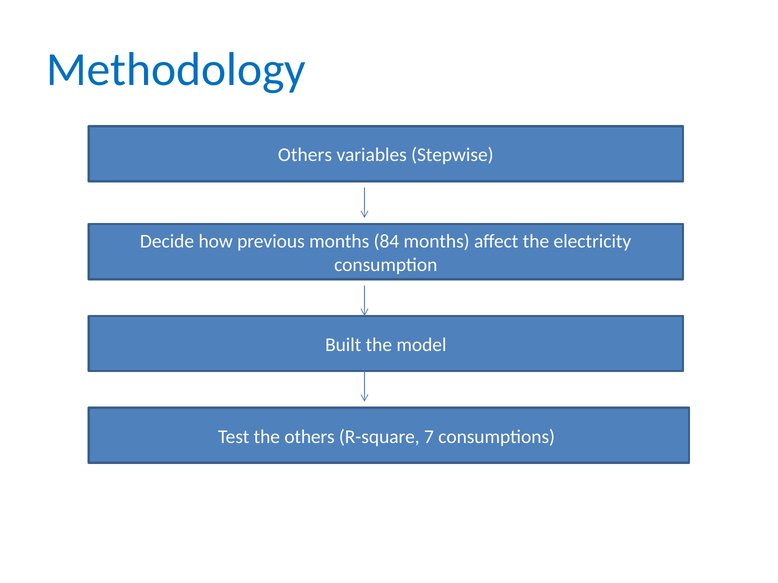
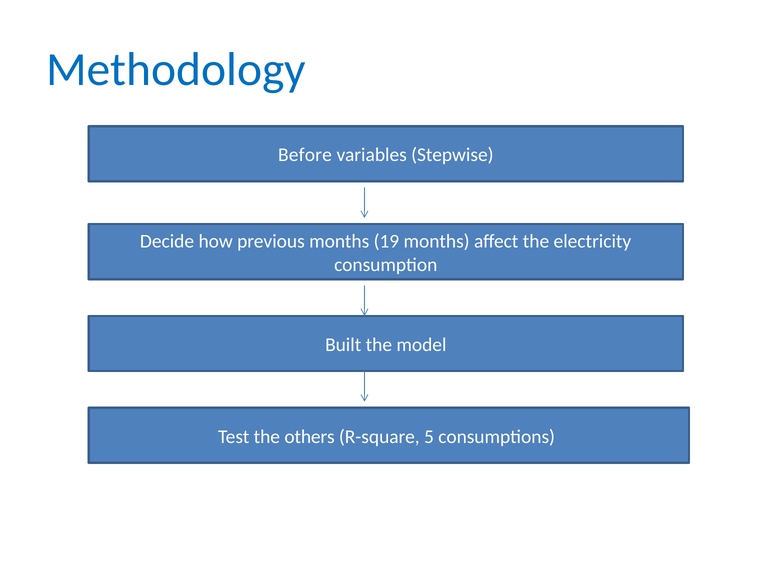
Others: Others -> Before (305, 155)
84: 84 -> 19 (386, 242)
7: 7 -> 5 (429, 437)
